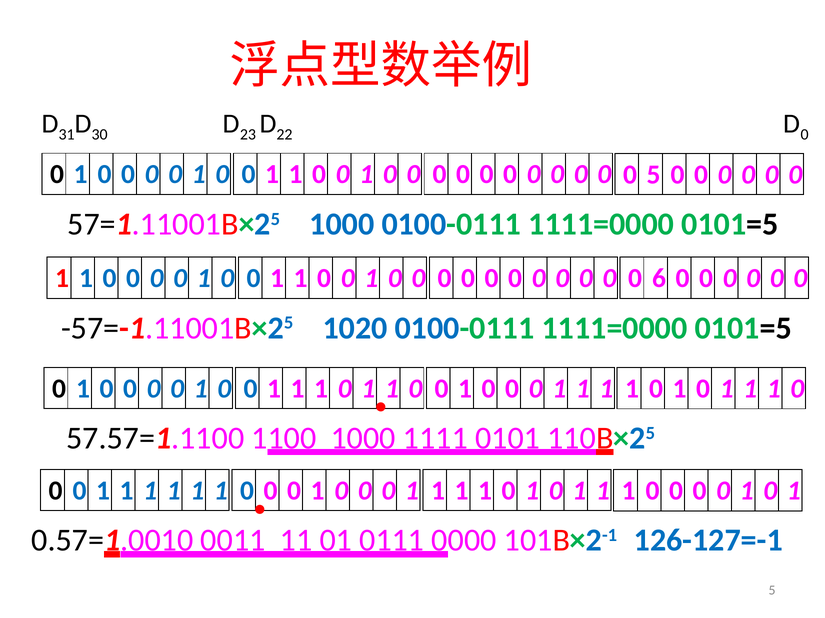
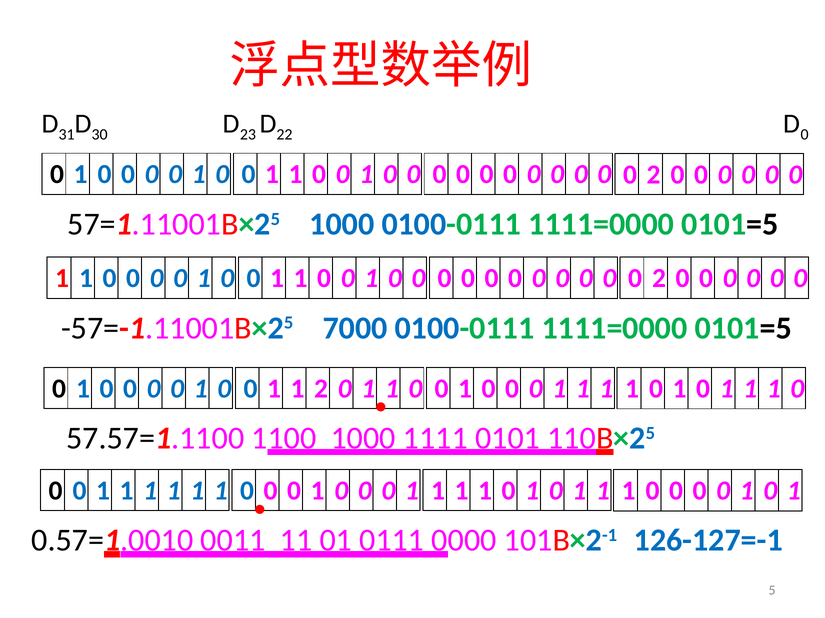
5: 5 -> 2 (654, 175)
6: 6 -> 2 (659, 279)
1020: 1020 -> 7000 (355, 328)
1: 1 -> 2 (321, 389)
